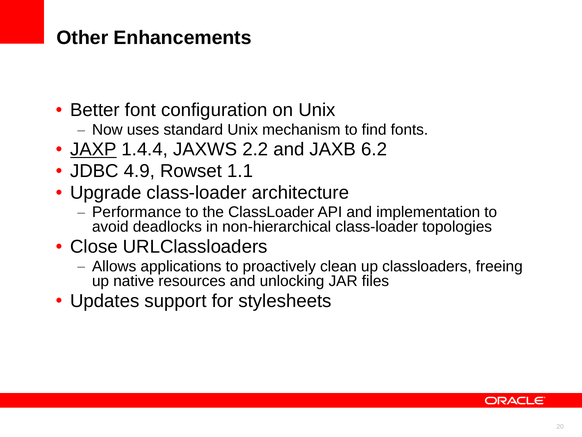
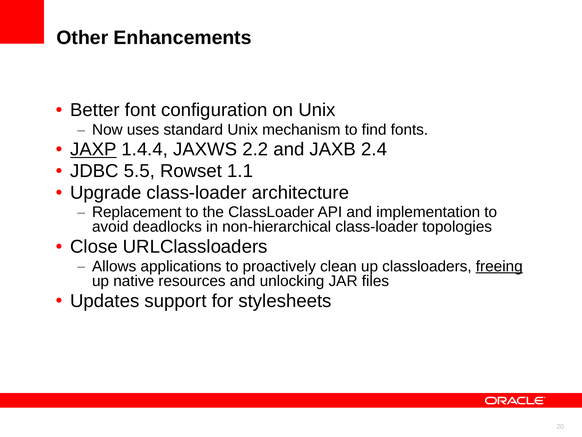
6.2: 6.2 -> 2.4 (374, 149)
4.9: 4.9 -> 5.5 (139, 171)
Performance: Performance -> Replacement (137, 212)
freeing underline: none -> present (499, 266)
